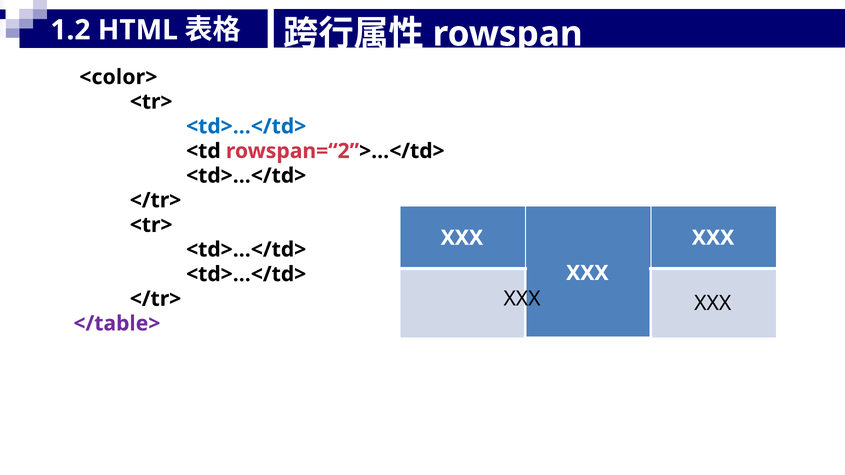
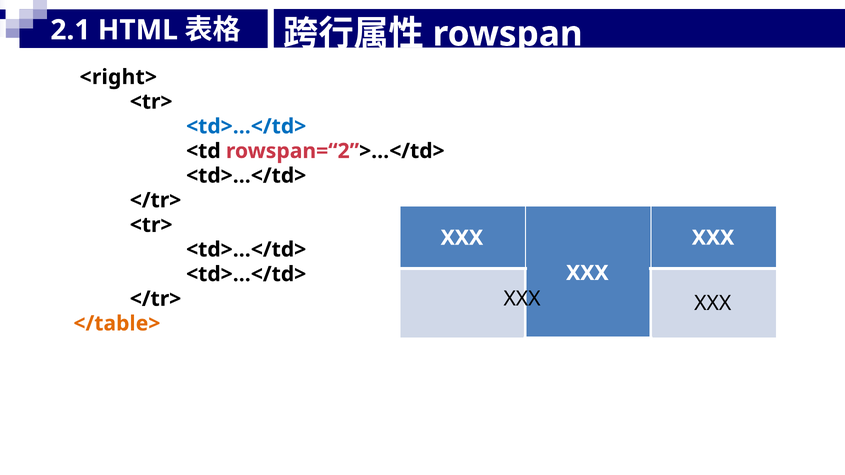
1.2: 1.2 -> 2.1 (70, 30)
<color>: <color> -> <right> (118, 77)
</table> colour: purple -> orange (117, 324)
